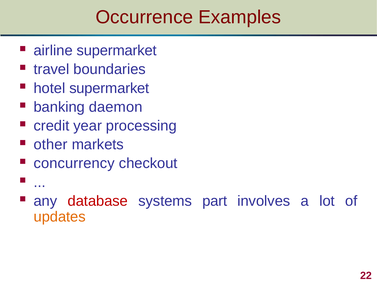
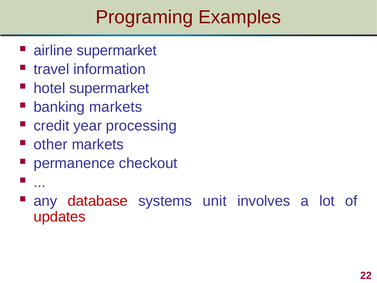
Occurrence: Occurrence -> Programing (144, 17)
boundaries: boundaries -> information (110, 69)
banking daemon: daemon -> markets (116, 107)
concurrency: concurrency -> permanence (74, 163)
part: part -> unit (215, 201)
updates colour: orange -> red (60, 217)
